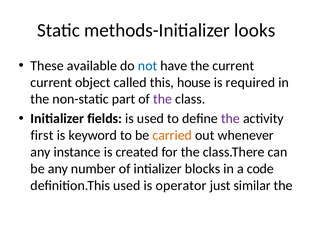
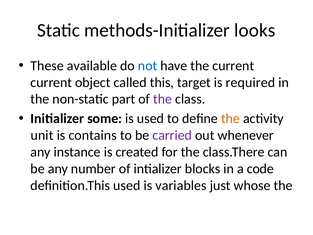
house: house -> target (194, 82)
fields: fields -> some (105, 119)
the colour: purple -> orange (230, 119)
first: first -> unit (42, 135)
keyword: keyword -> contains (93, 135)
carried colour: orange -> purple (172, 135)
operator: operator -> variables (181, 185)
similar: similar -> whose (252, 185)
